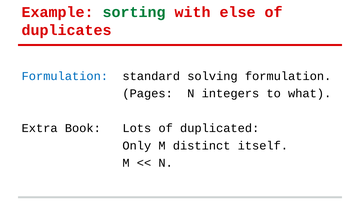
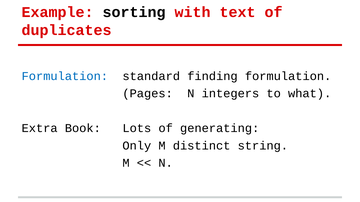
sorting colour: green -> black (134, 12)
else: else -> text (238, 12)
solving: solving -> finding (212, 76)
duplicated: duplicated -> generating (220, 129)
itself: itself -> string (263, 146)
